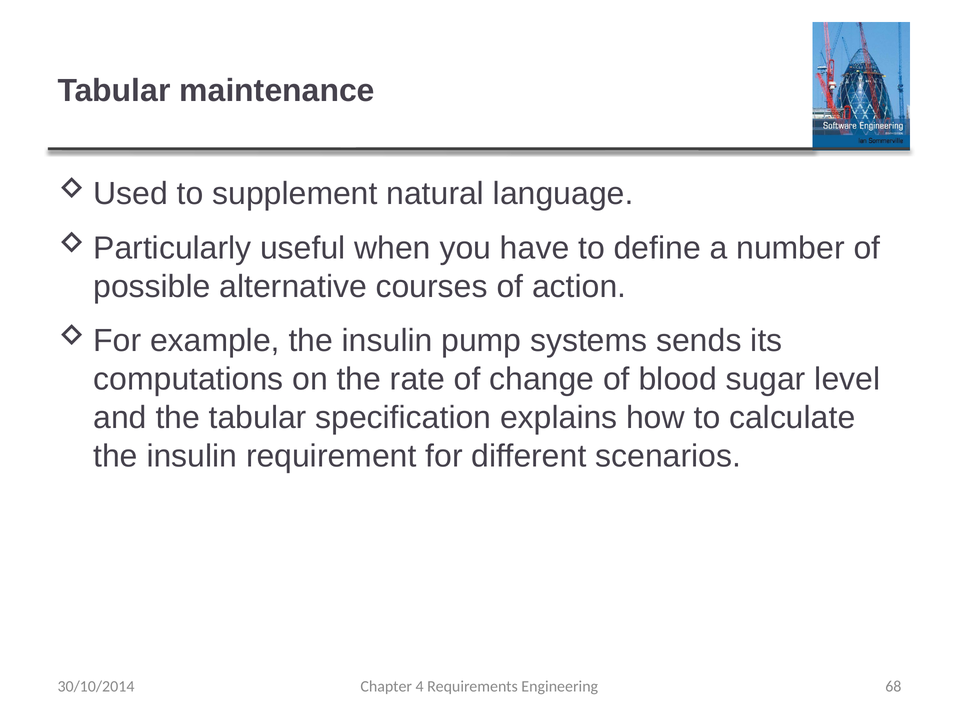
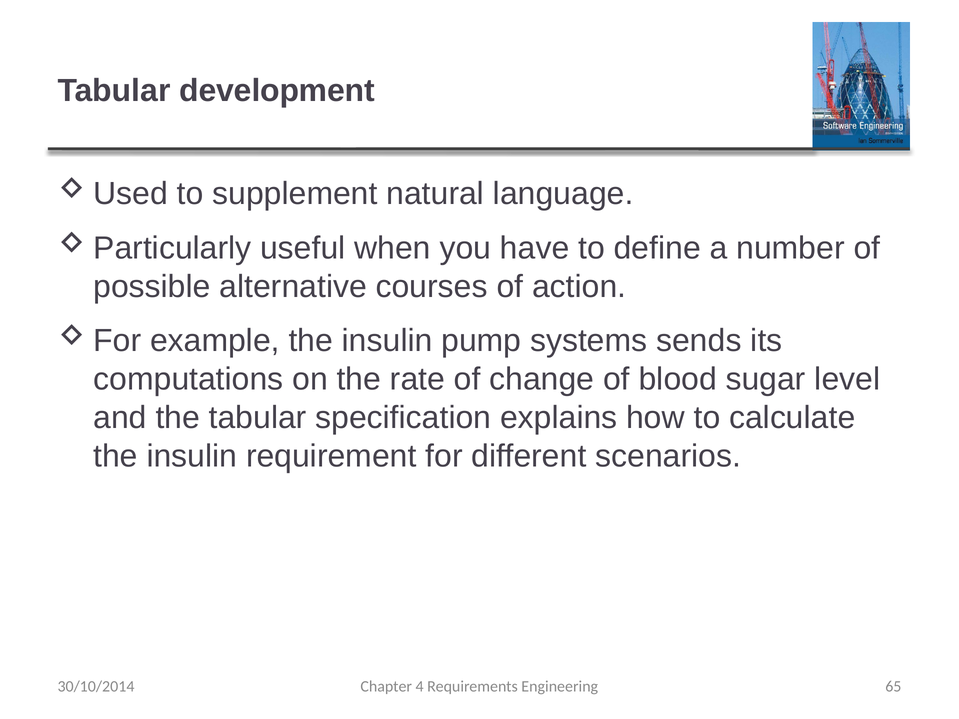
maintenance: maintenance -> development (277, 91)
68: 68 -> 65 (893, 687)
